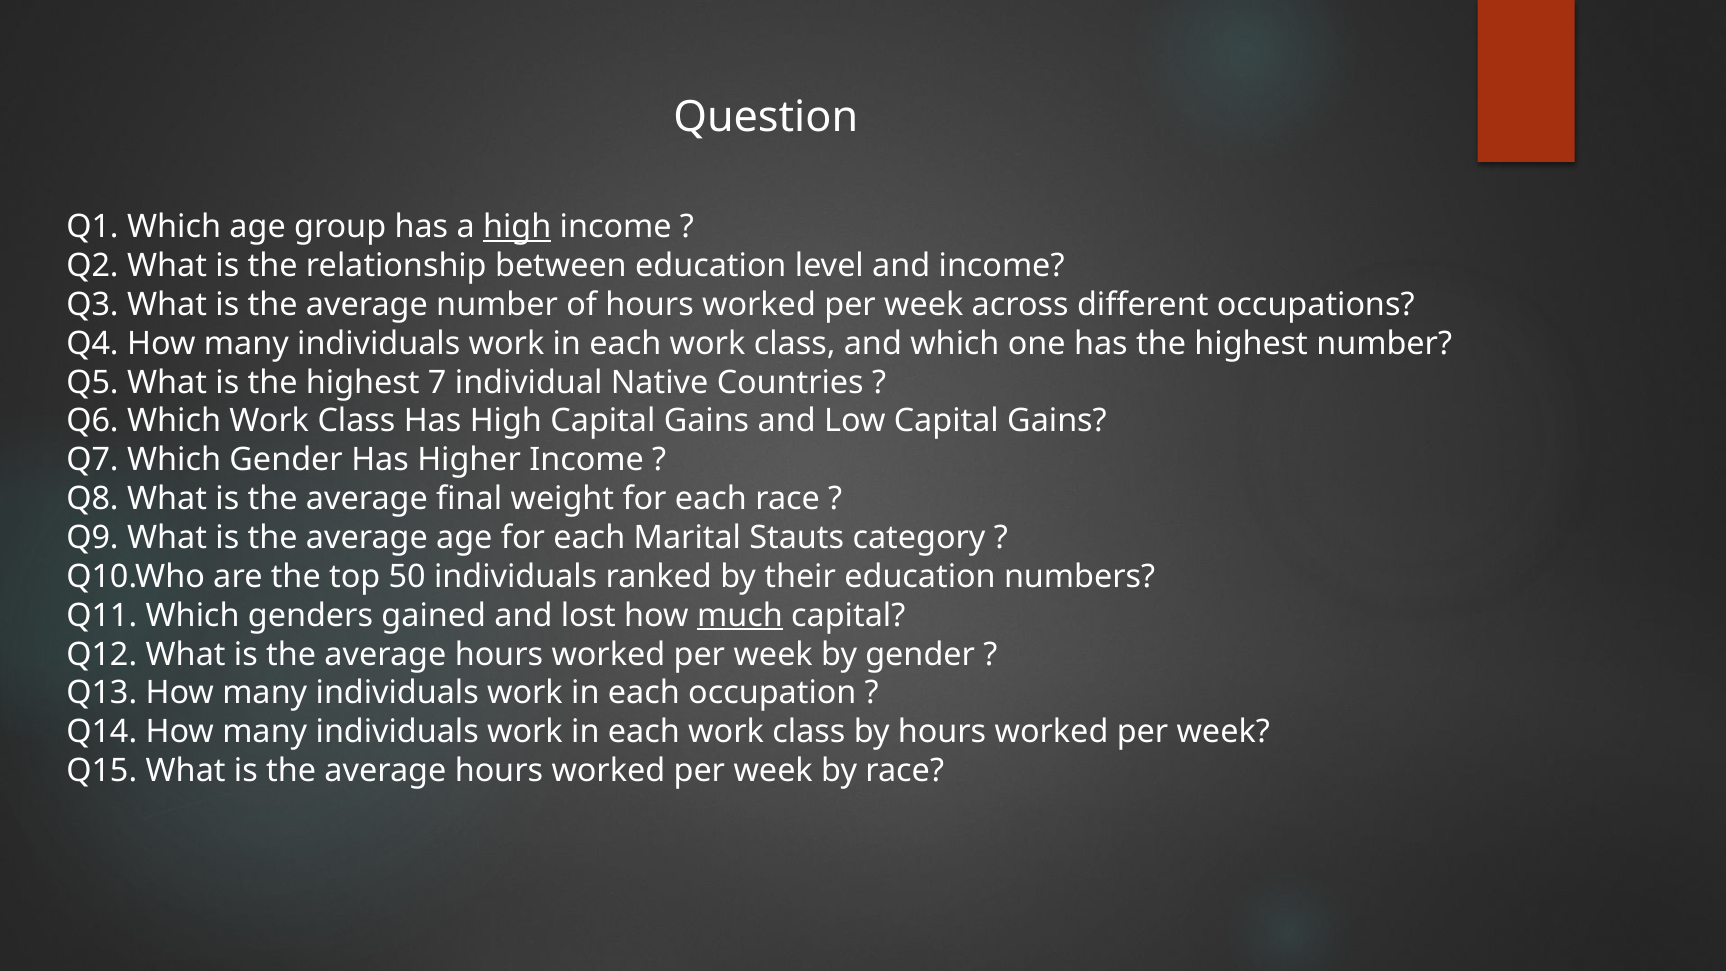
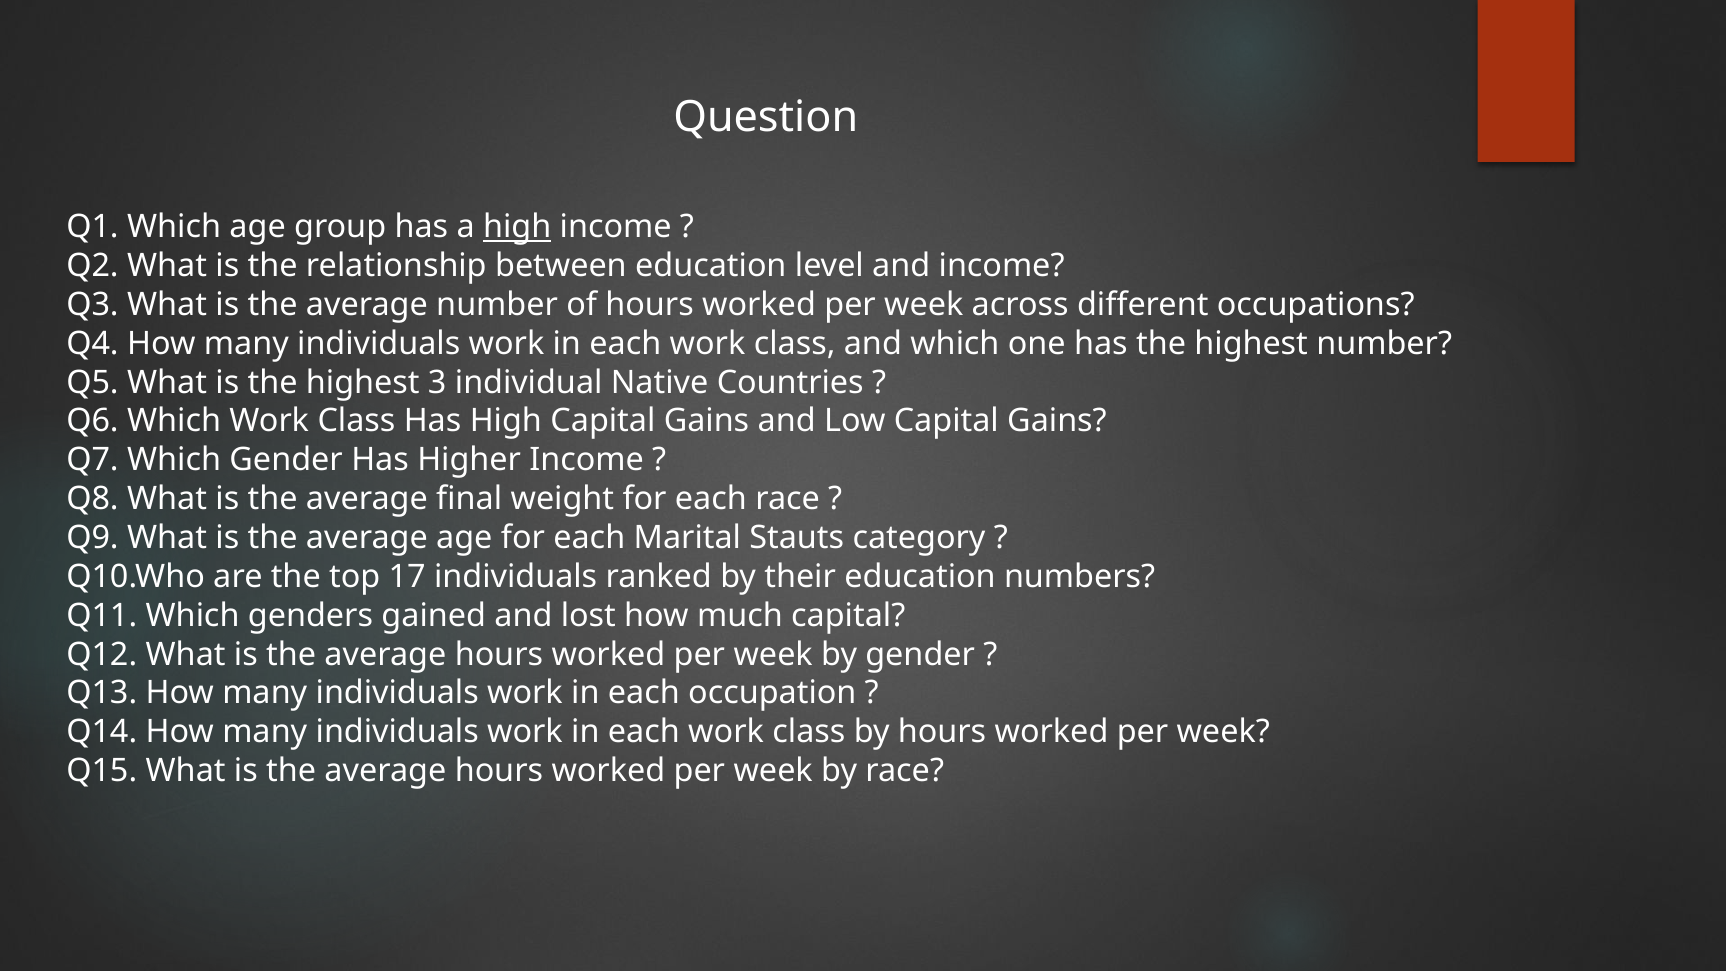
7: 7 -> 3 (437, 382)
50: 50 -> 17 (407, 577)
much underline: present -> none (740, 615)
